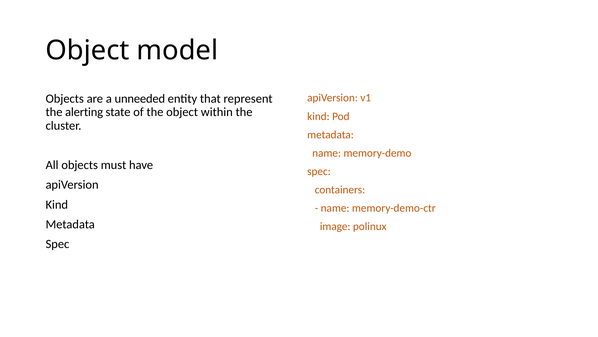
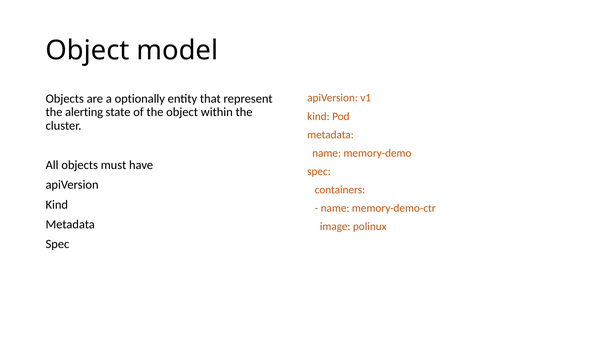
unneeded: unneeded -> optionally (140, 98)
